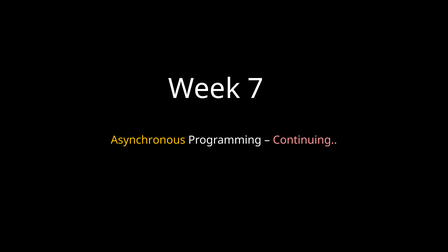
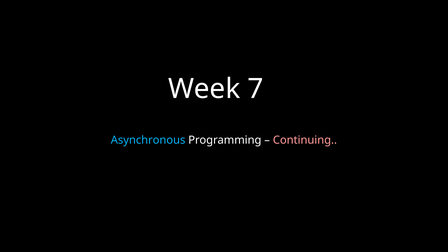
Asynchronous colour: yellow -> light blue (148, 140)
